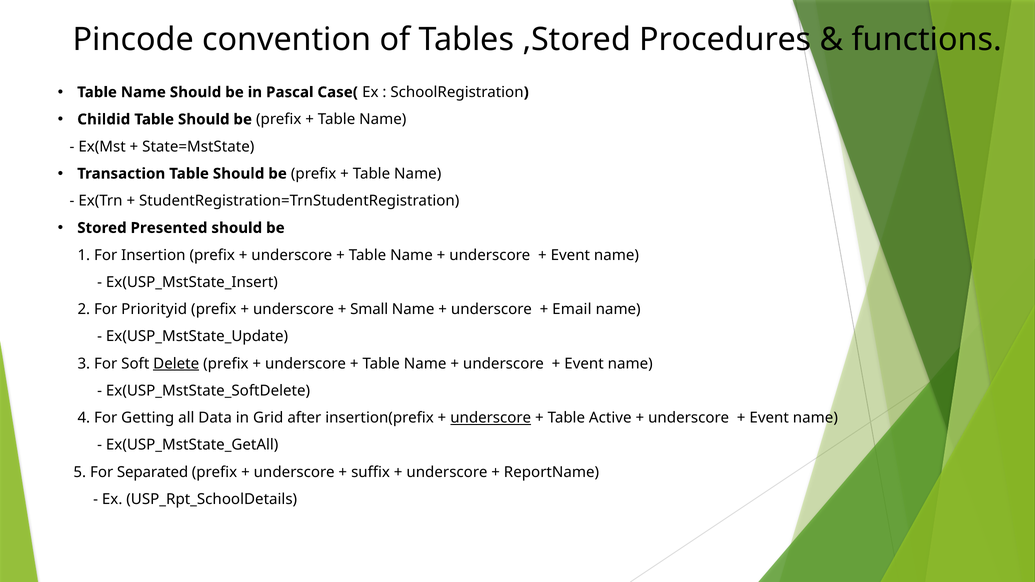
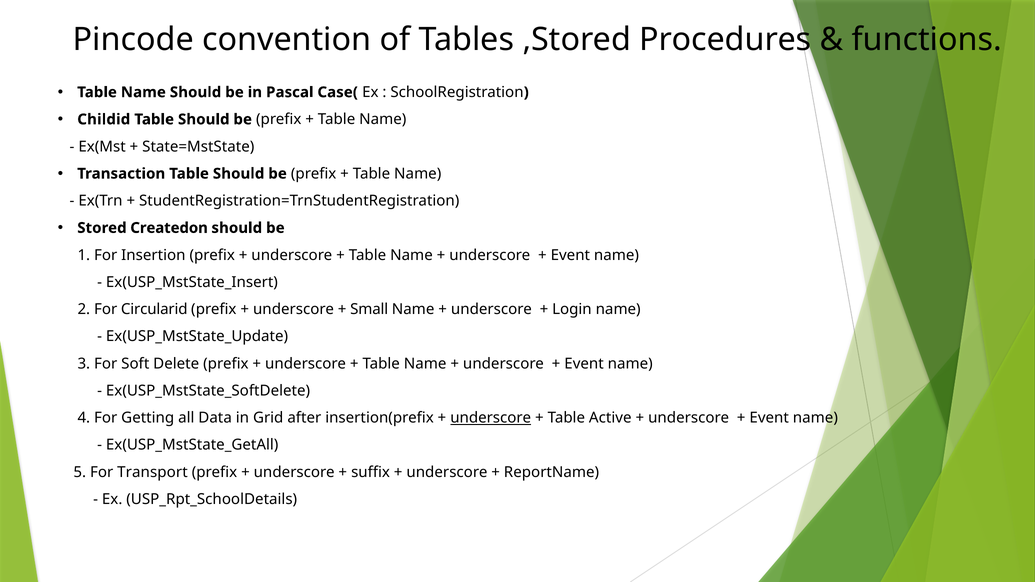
Presented: Presented -> Createdon (169, 228)
Priorityid: Priorityid -> Circularid (154, 309)
Email: Email -> Login (572, 309)
Delete underline: present -> none (176, 364)
Separated: Separated -> Transport (152, 472)
